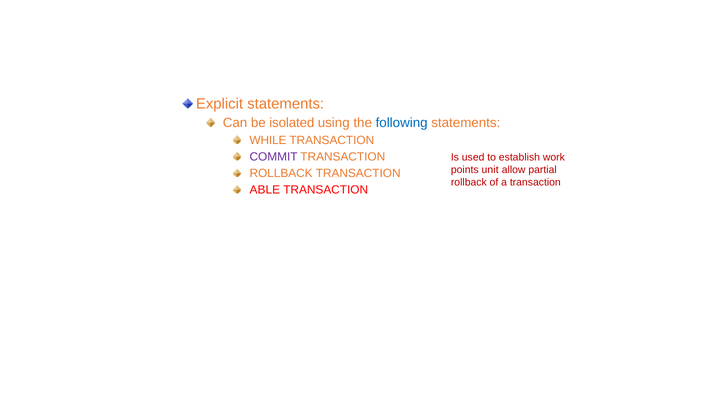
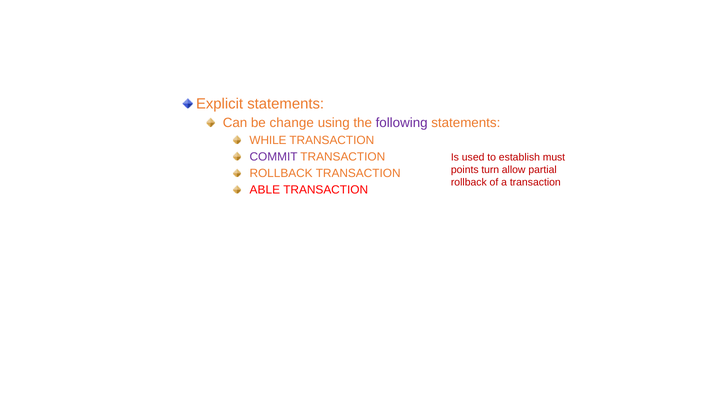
isolated: isolated -> change (292, 123)
following colour: blue -> purple (402, 123)
work: work -> must (554, 157)
unit: unit -> turn (490, 170)
